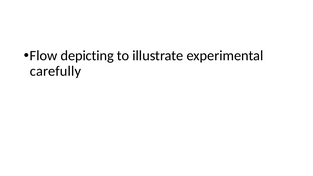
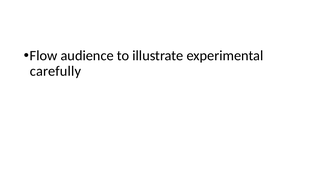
depicting: depicting -> audience (87, 56)
